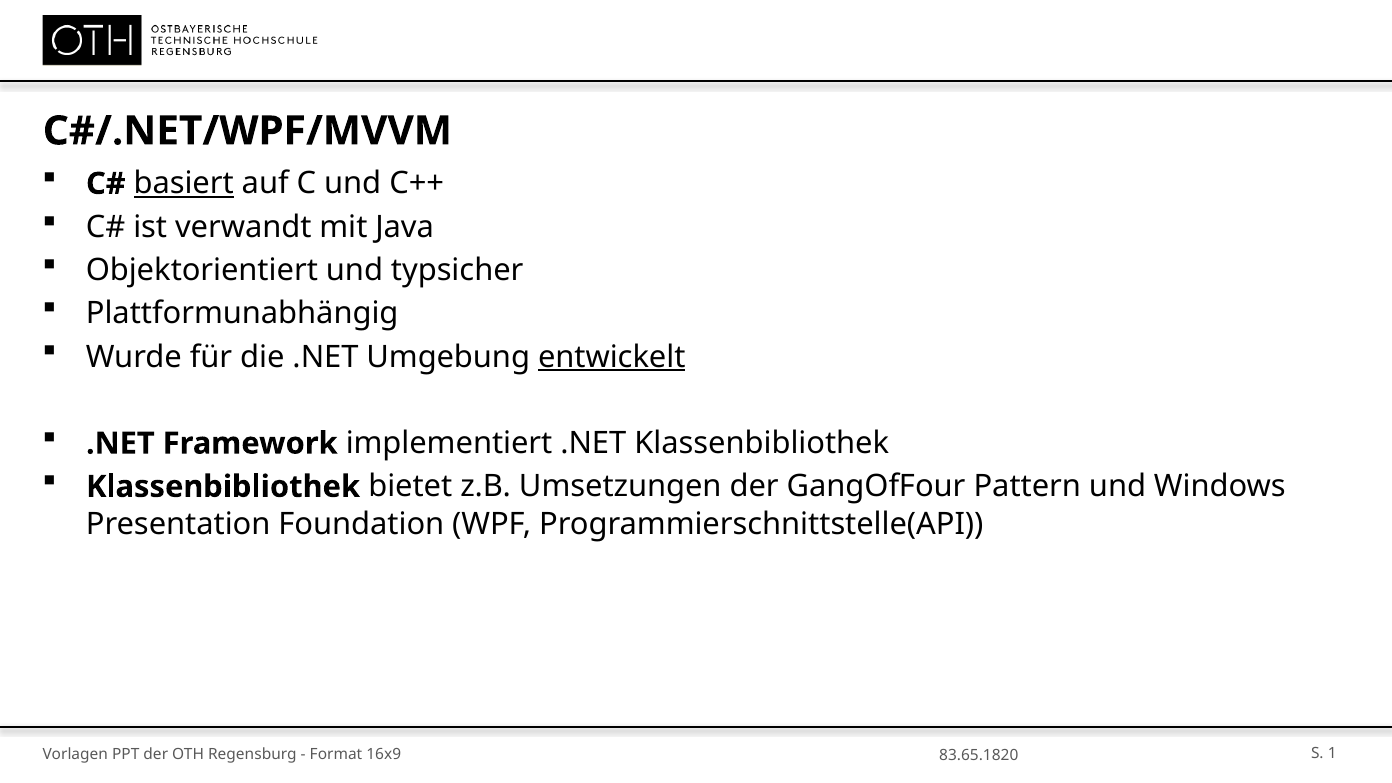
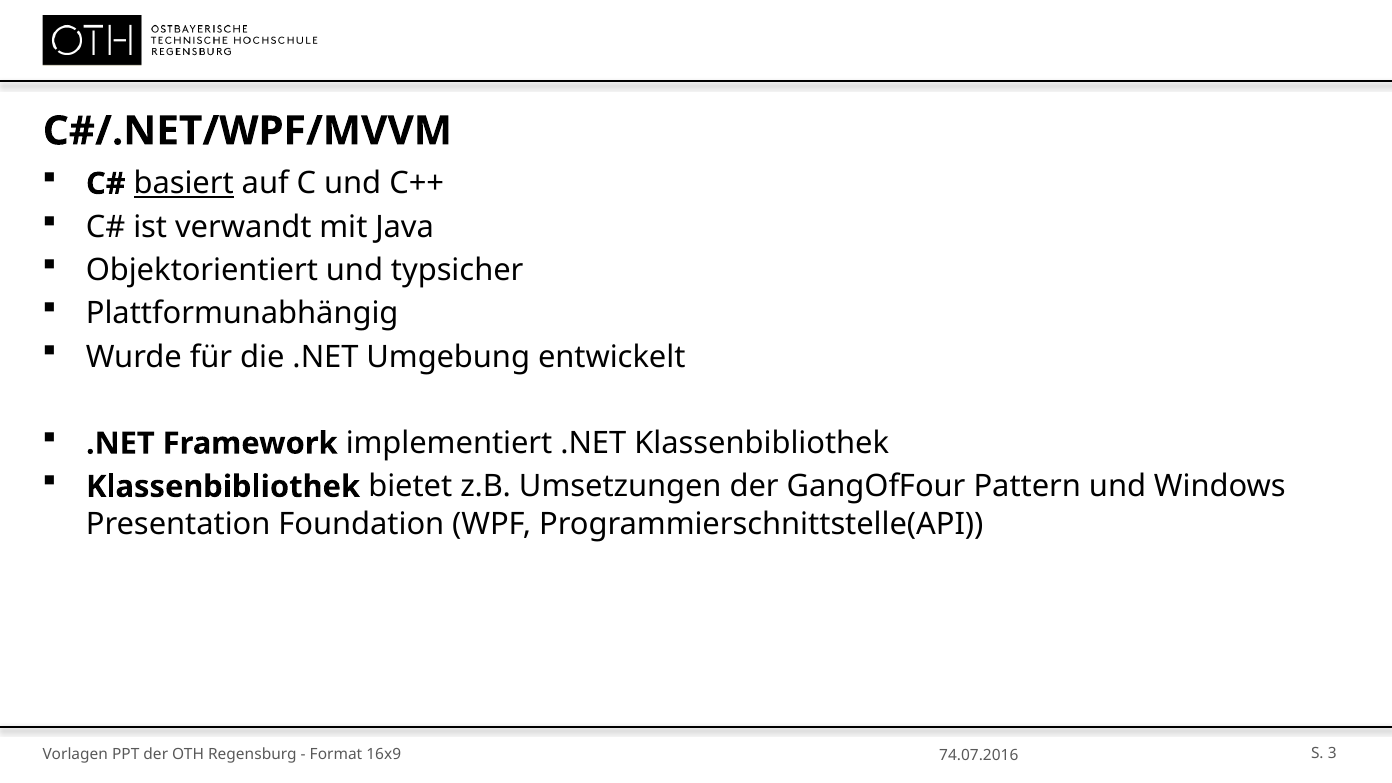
entwickelt underline: present -> none (612, 357)
83.65.1820: 83.65.1820 -> 74.07.2016 (979, 756)
1: 1 -> 3 (1332, 754)
